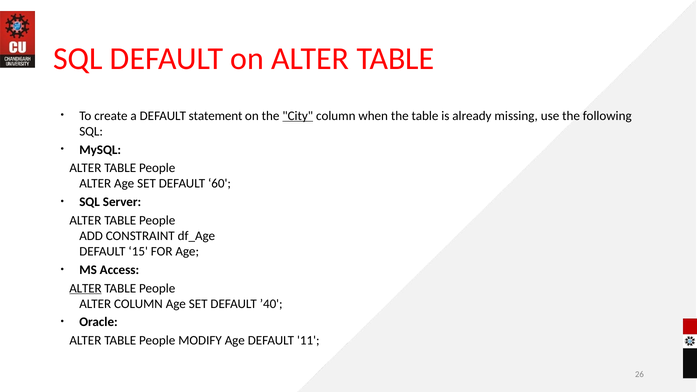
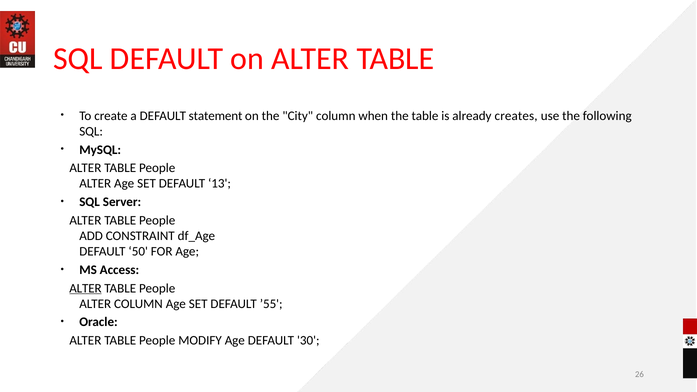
City underline: present -> none (298, 116)
missing: missing -> creates (516, 116)
60: 60 -> 13 (220, 184)
15: 15 -> 50 (138, 252)
’40: ’40 -> ’55 (271, 304)
11: 11 -> 30 (308, 341)
